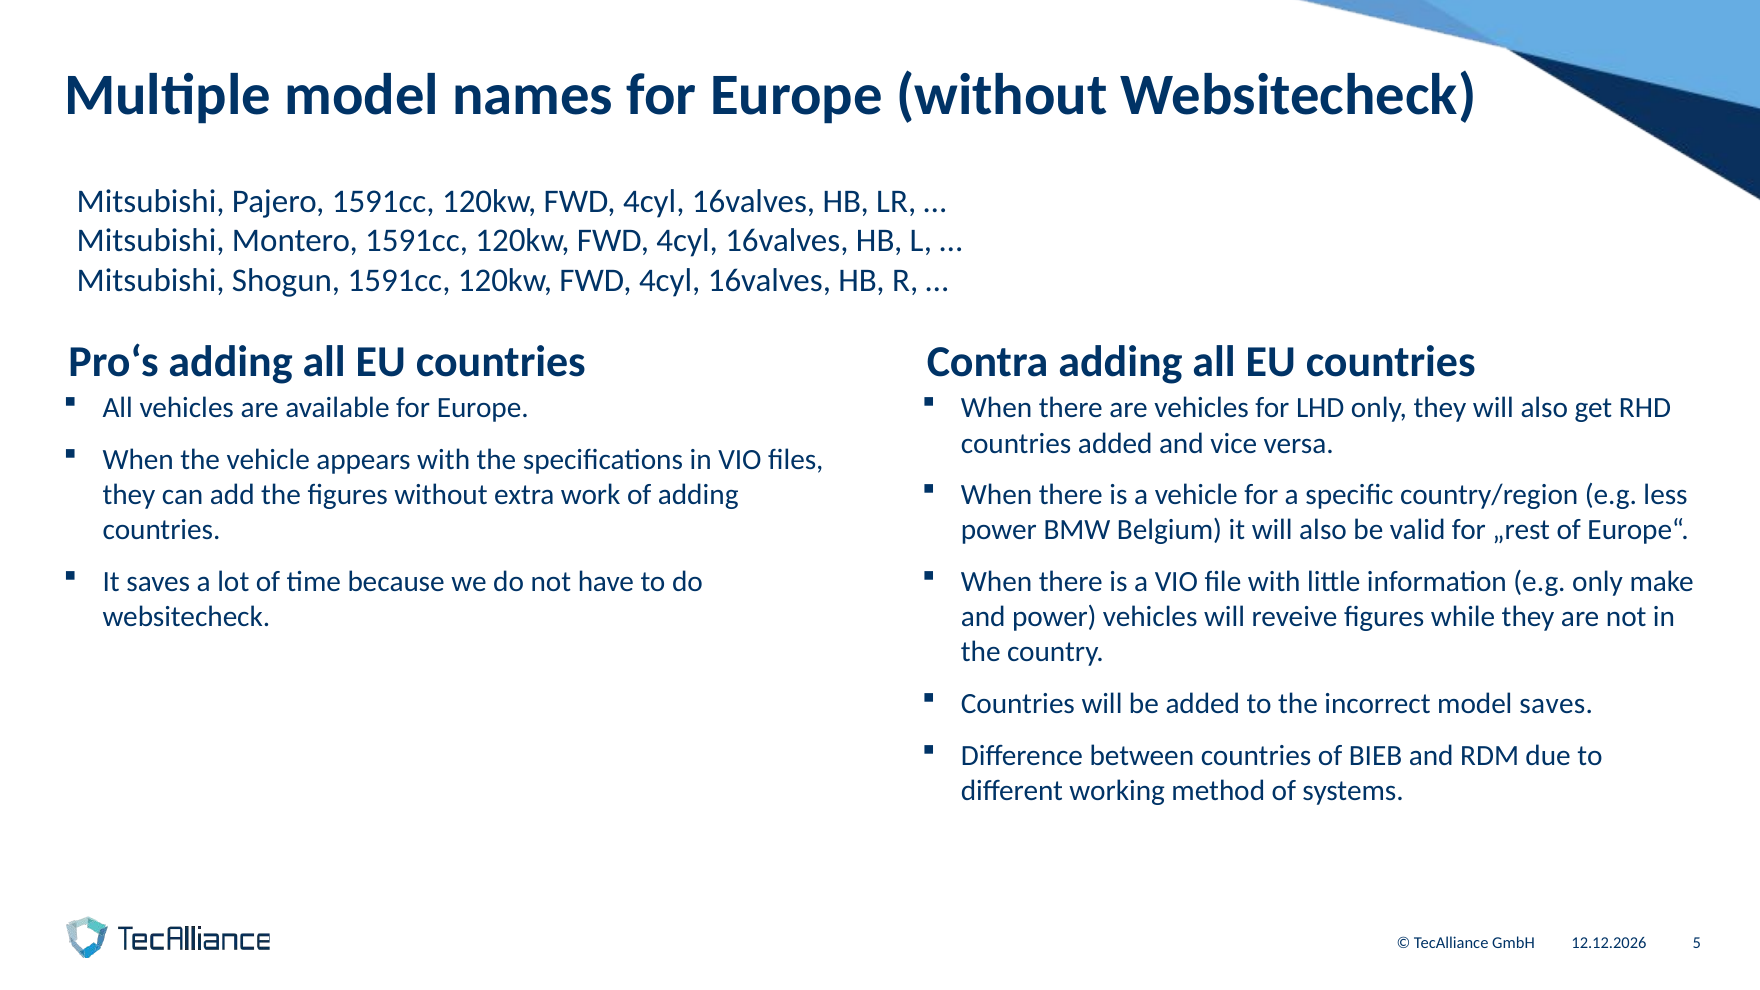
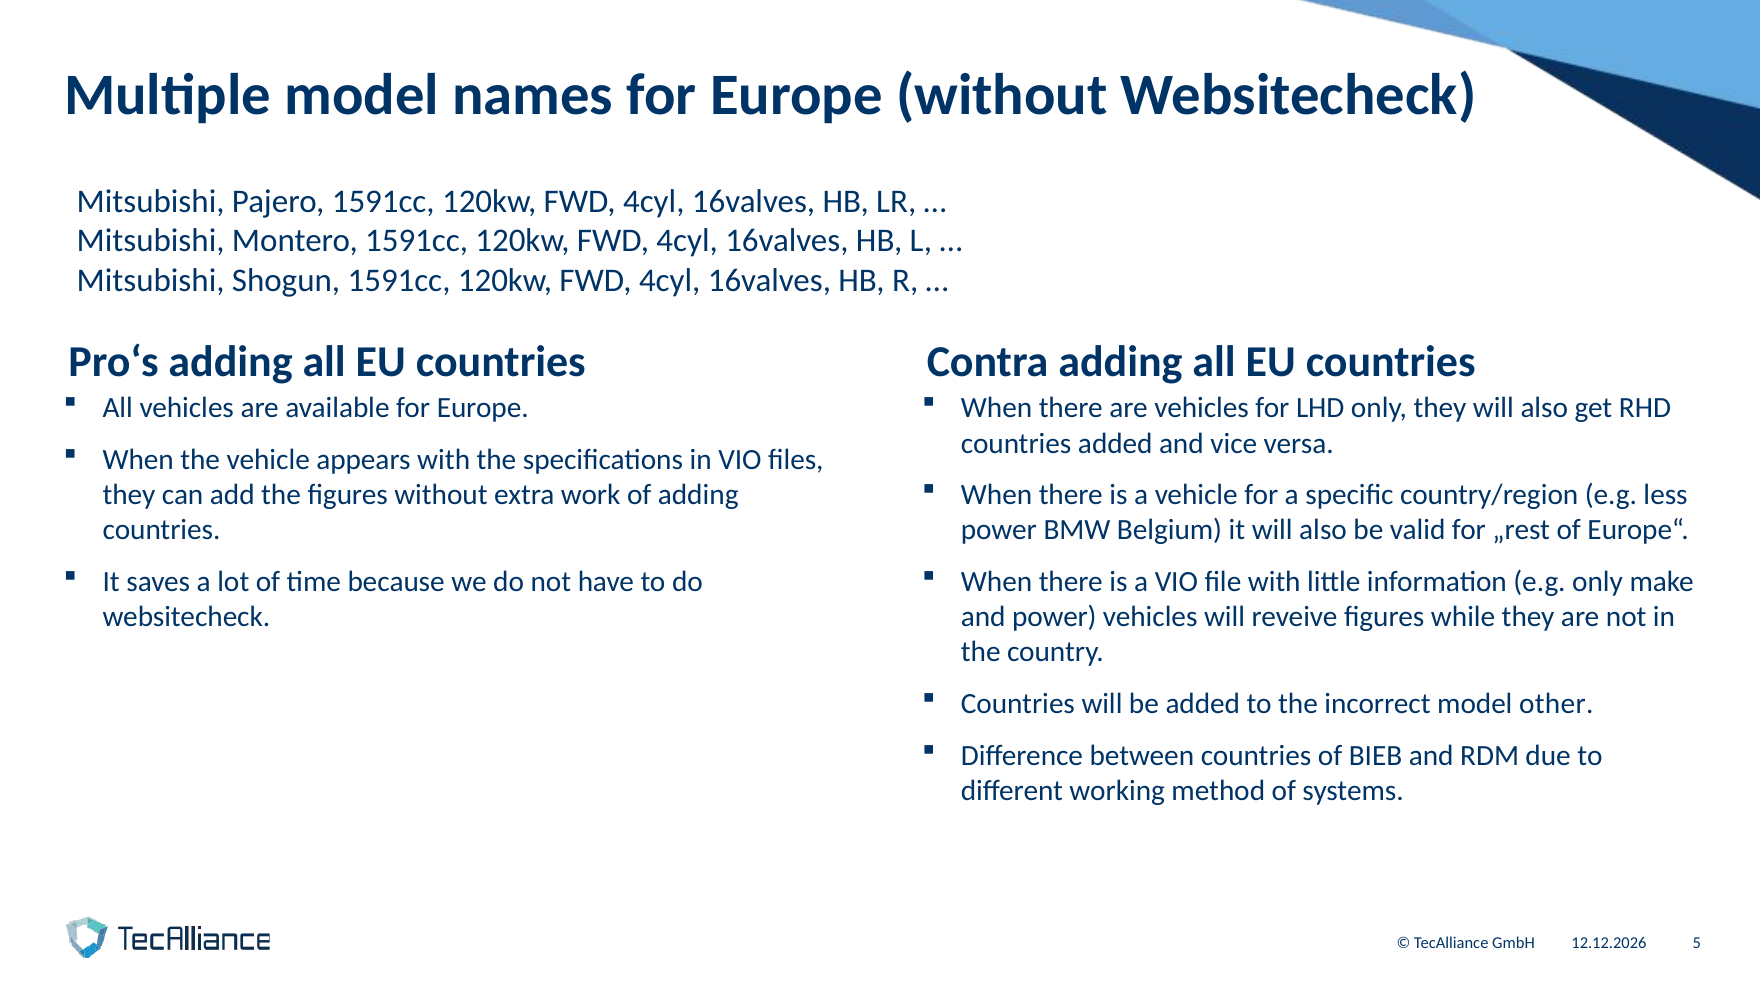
model saves: saves -> other (1556, 704)
